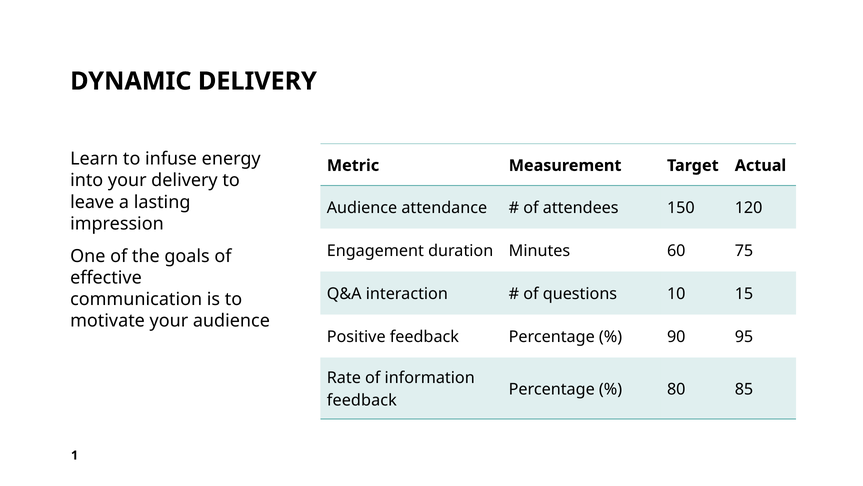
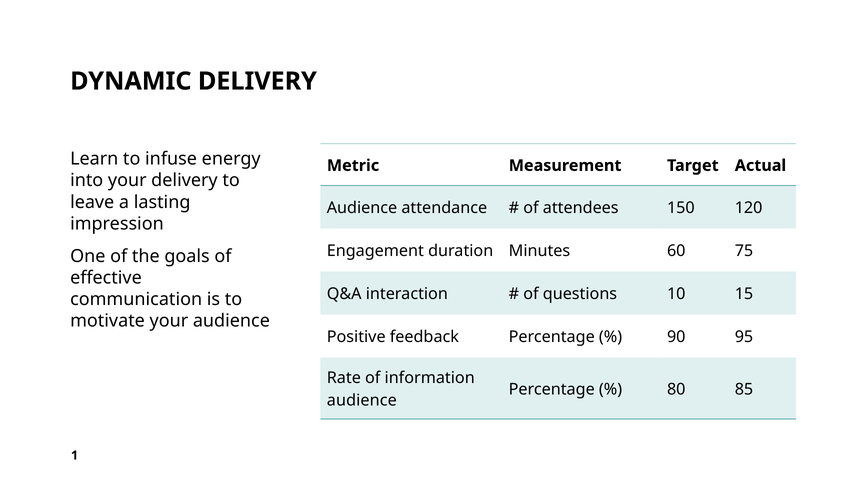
feedback: feedback -> audience (362, 400)
